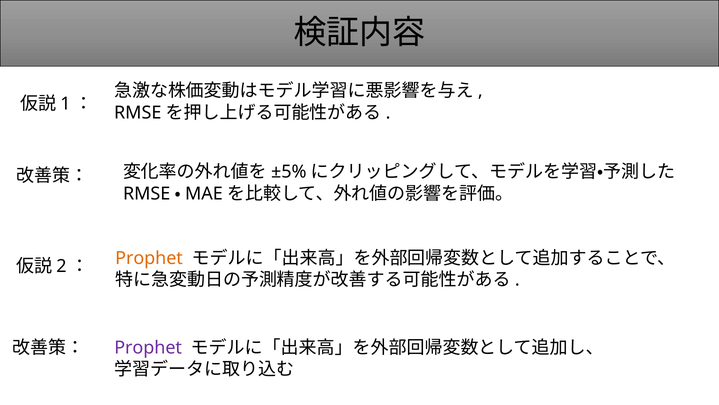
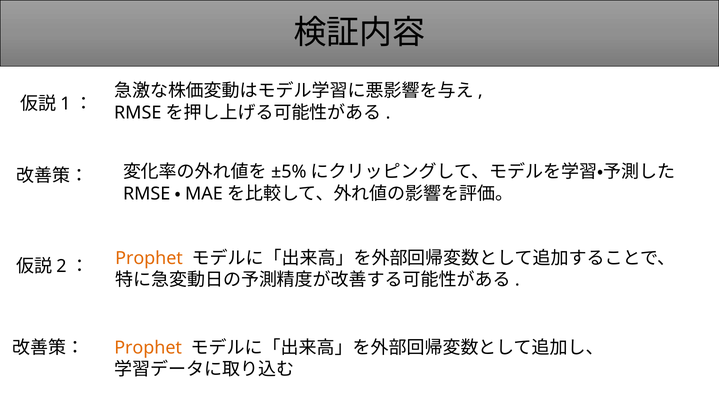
Prophet colour: purple -> orange (148, 347)
